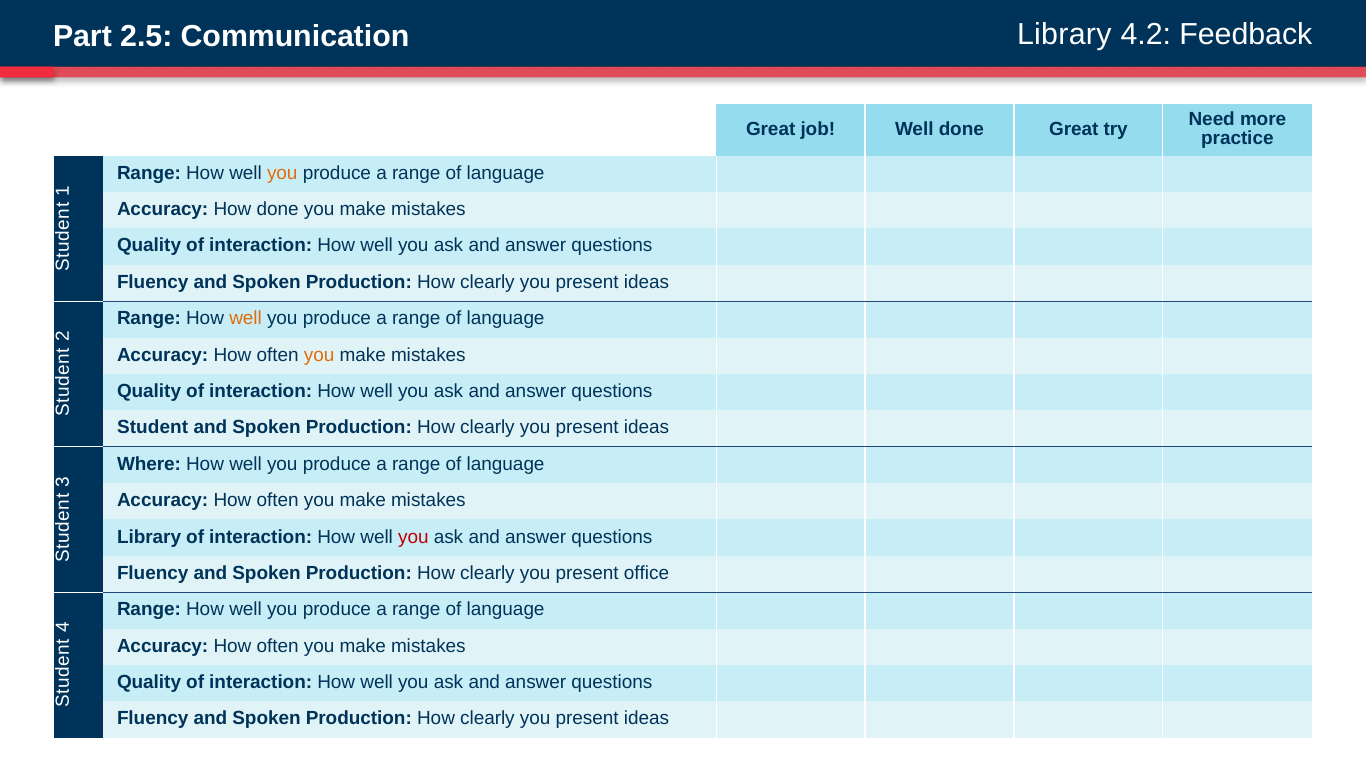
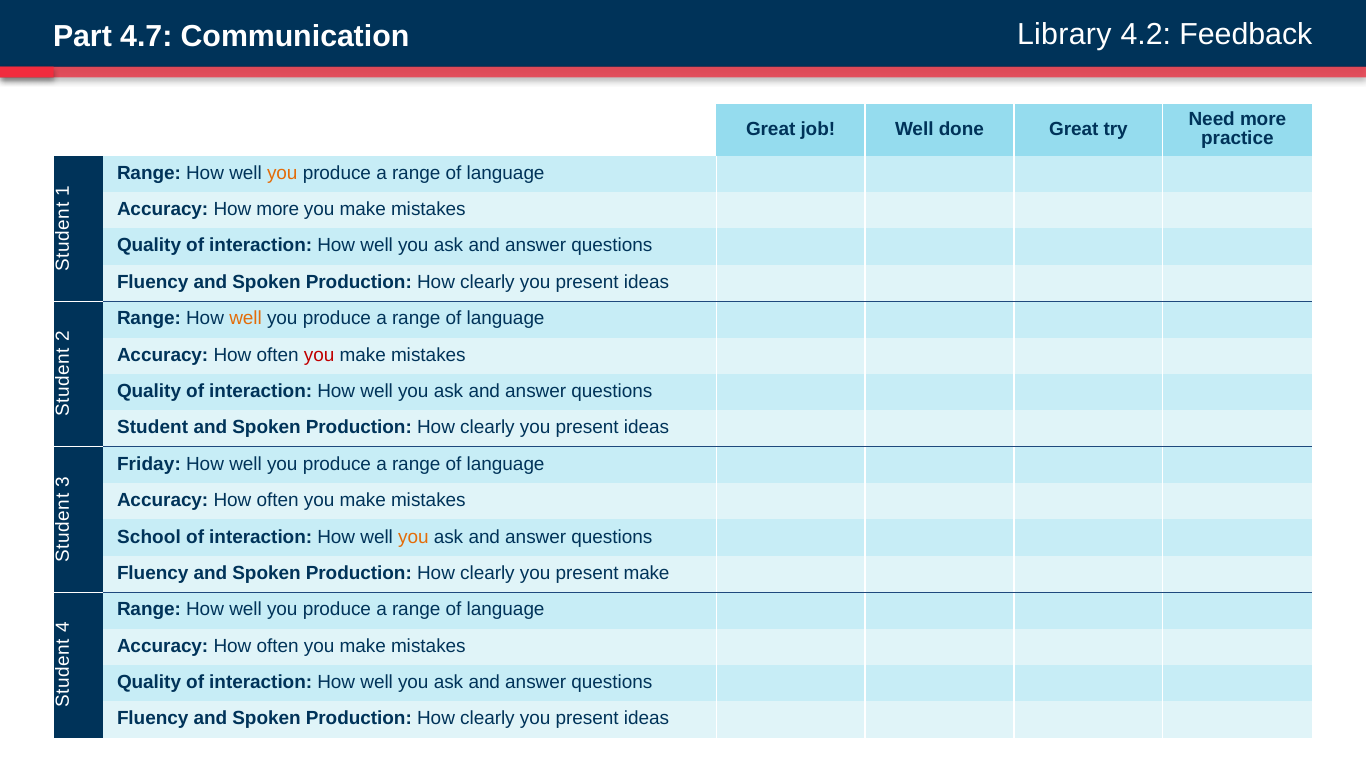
2.5: 2.5 -> 4.7 (146, 36)
How done: done -> more (278, 209)
you colour: orange -> red (319, 355)
Where: Where -> Friday (149, 464)
Library: Library -> School (149, 536)
you colour: red -> orange (413, 536)
present office: office -> make (647, 573)
